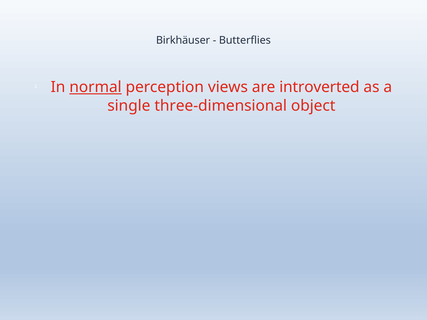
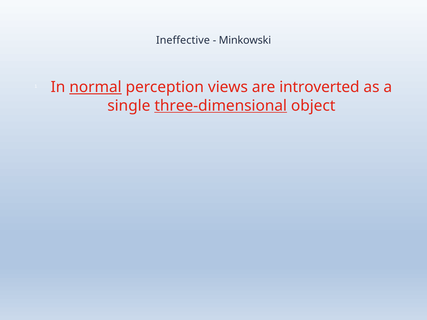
Birkhäuser: Birkhäuser -> Ineffective (183, 40)
Butterflies: Butterflies -> Minkowski (245, 40)
three-dimensional underline: none -> present (221, 106)
